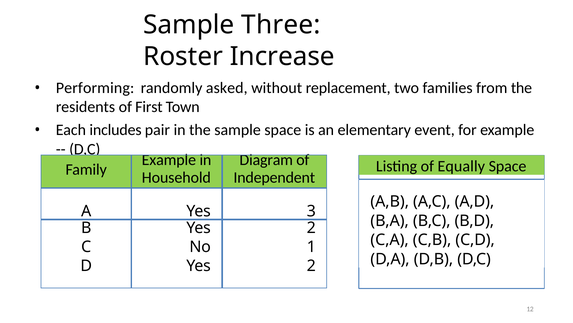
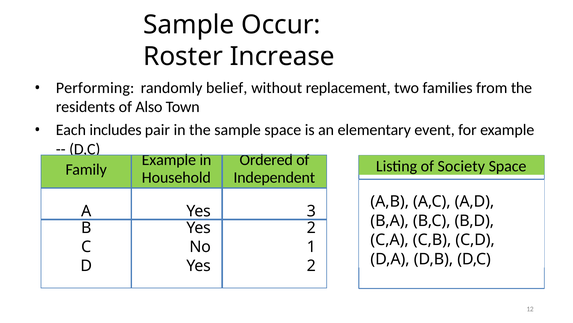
Three: Three -> Occur (281, 25)
asked: asked -> belief (227, 88)
First: First -> Also (149, 107)
Diagram: Diagram -> Ordered (266, 159)
Equally: Equally -> Society (461, 166)
